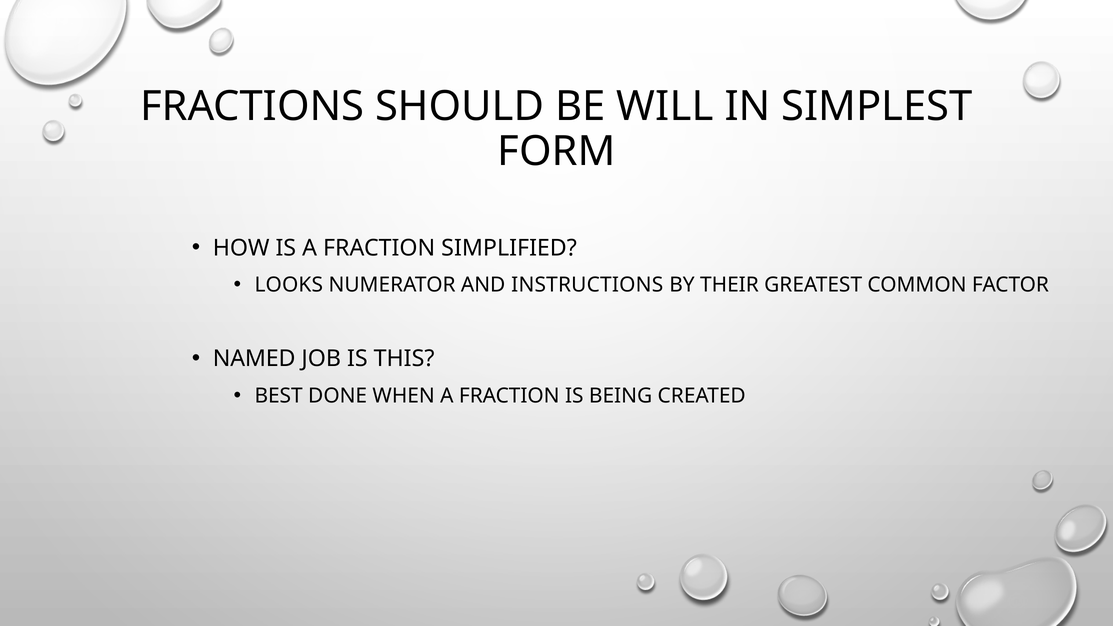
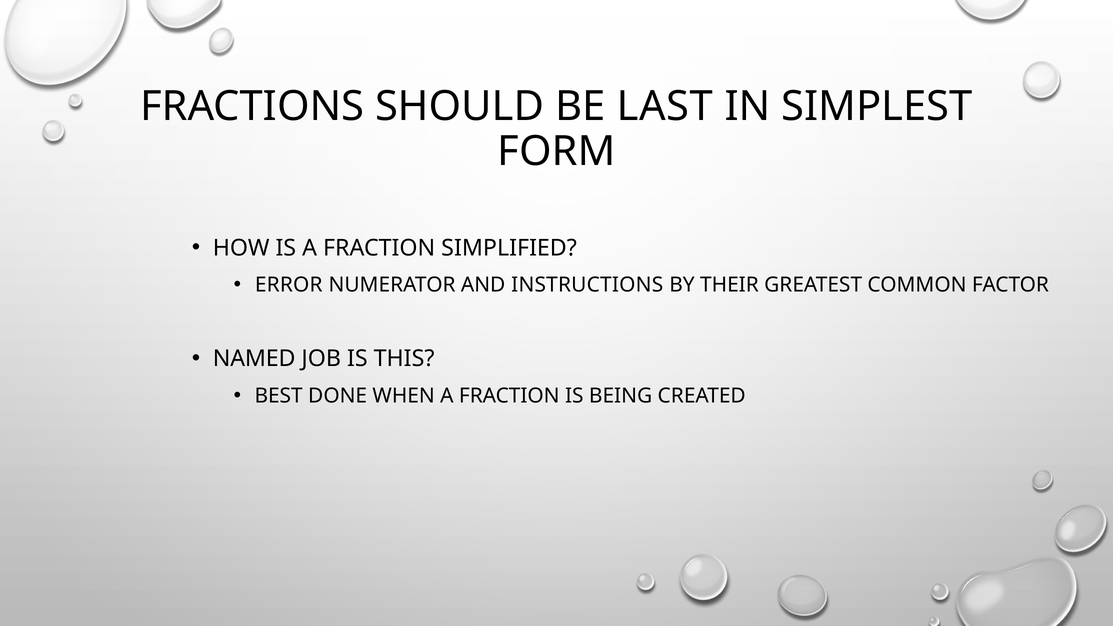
WILL: WILL -> LAST (665, 106)
LOOKS: LOOKS -> ERROR (289, 285)
